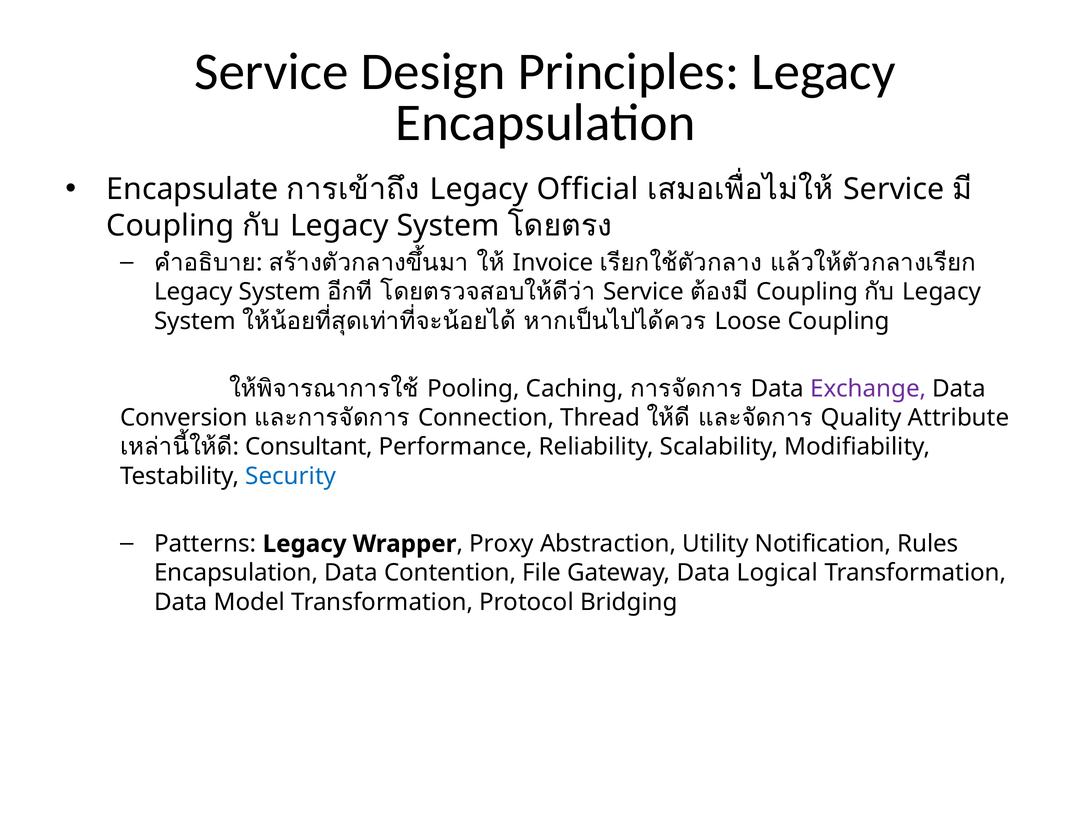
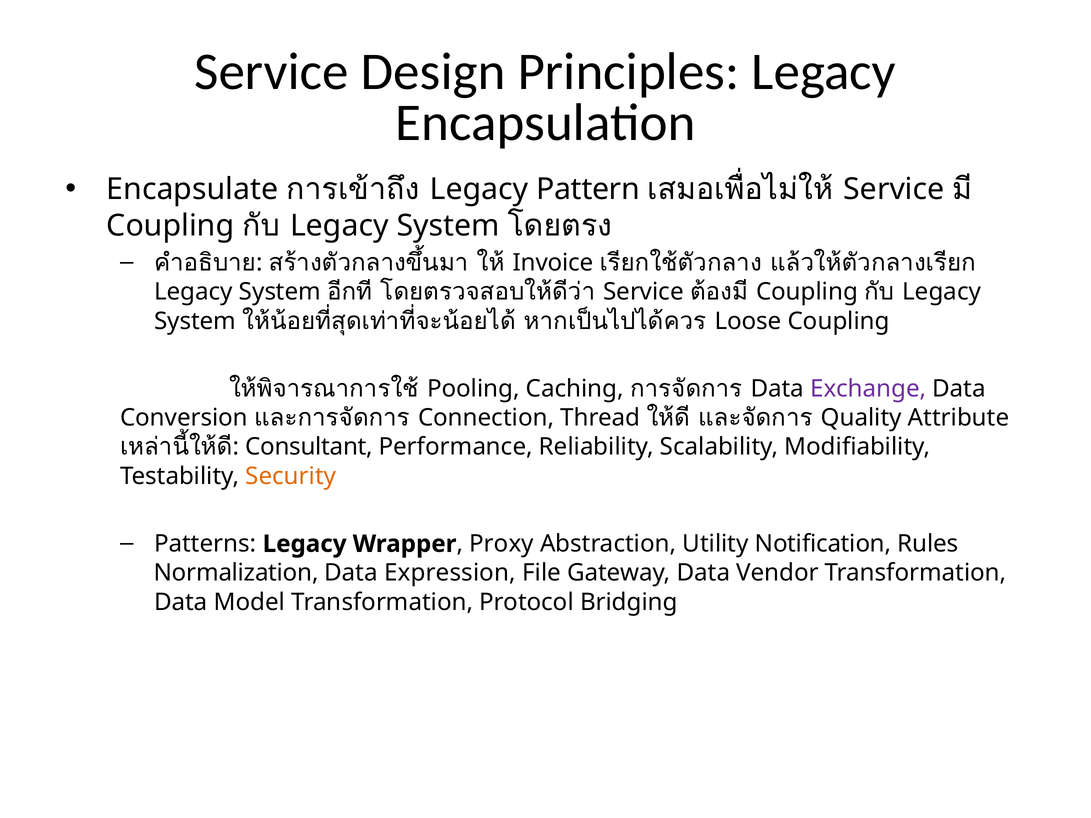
Official: Official -> Pattern (588, 189)
Security colour: blue -> orange (291, 476)
Encapsulation: Encapsulation -> Normalization (236, 573)
Contention: Contention -> Expression (450, 573)
Logical: Logical -> Vendor (777, 573)
